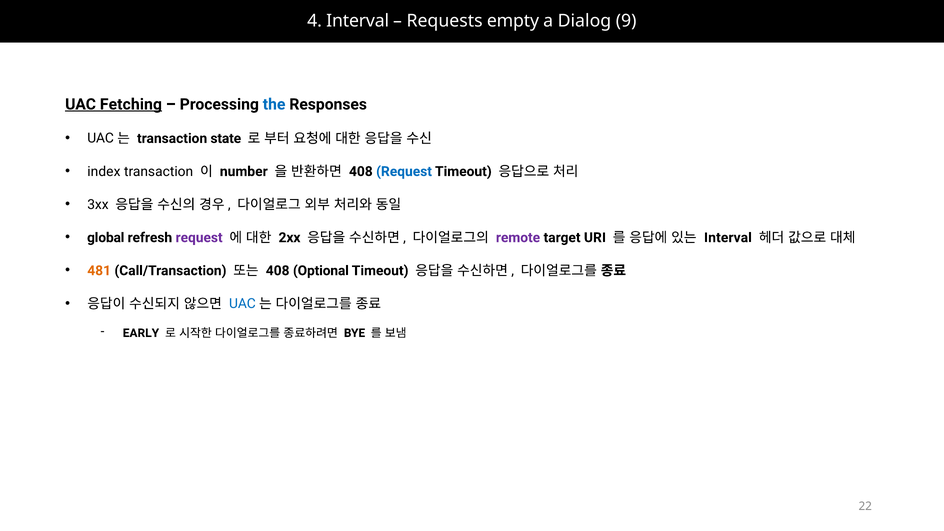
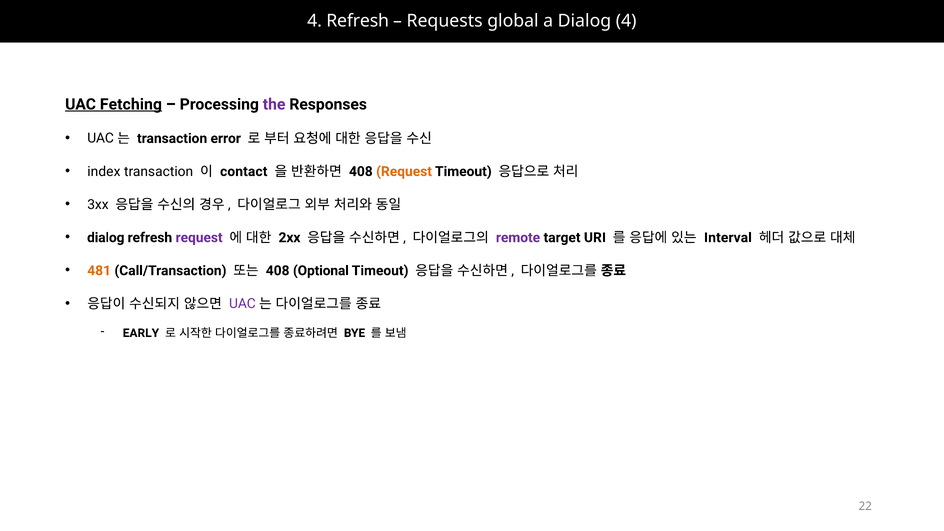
4 Interval: Interval -> Refresh (358, 21)
empty: empty -> global (513, 21)
Dialog 9: 9 -> 4 (626, 21)
the colour: blue -> purple (274, 104)
state: state -> error (226, 138)
number: number -> contact (244, 171)
Request colour: blue -> orange (404, 171)
global: global -> dialog (106, 238)
UAC colour: blue -> purple (242, 304)
